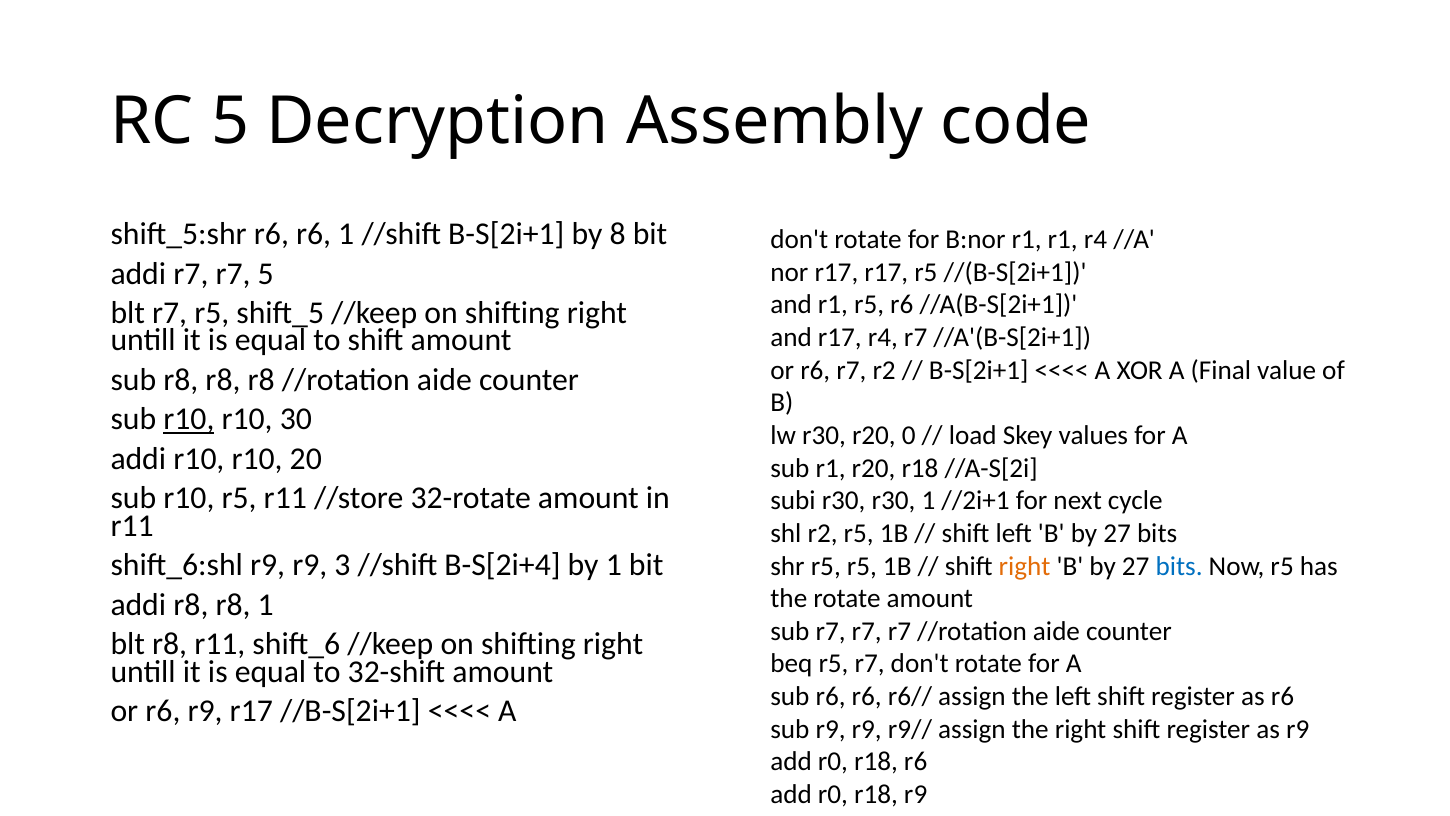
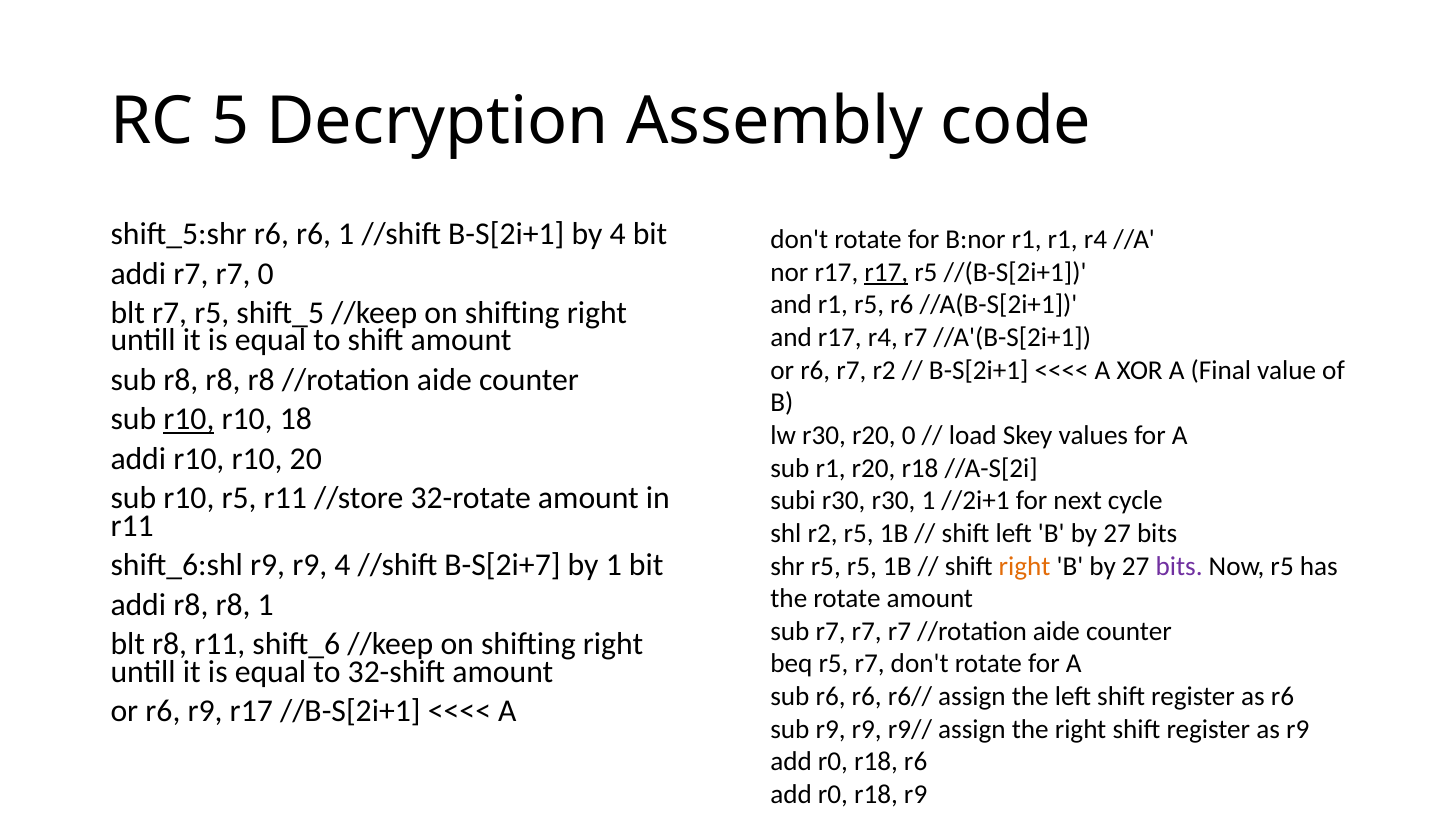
by 8: 8 -> 4 (618, 234)
r7 5: 5 -> 0 (266, 273)
r17 underline: none -> present (886, 272)
30: 30 -> 18 (296, 419)
r9 3: 3 -> 4 (342, 565)
B-S[2i+4: B-S[2i+4 -> B-S[2i+7 (502, 565)
bits colour: blue -> purple (1179, 566)
